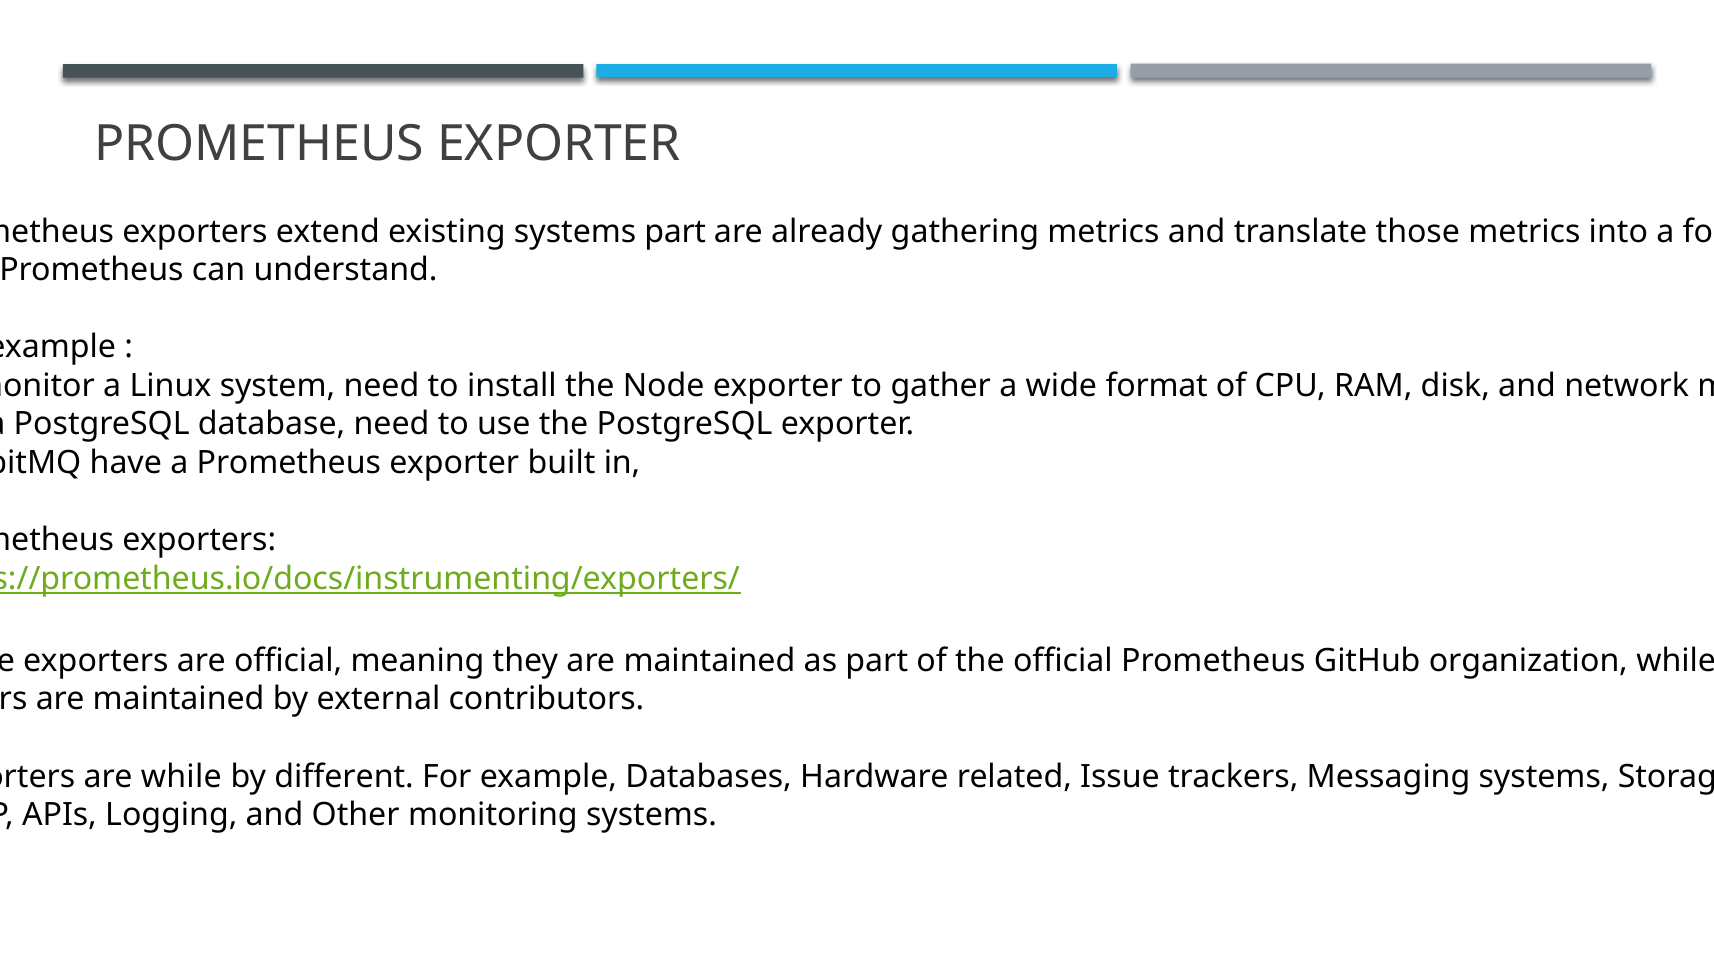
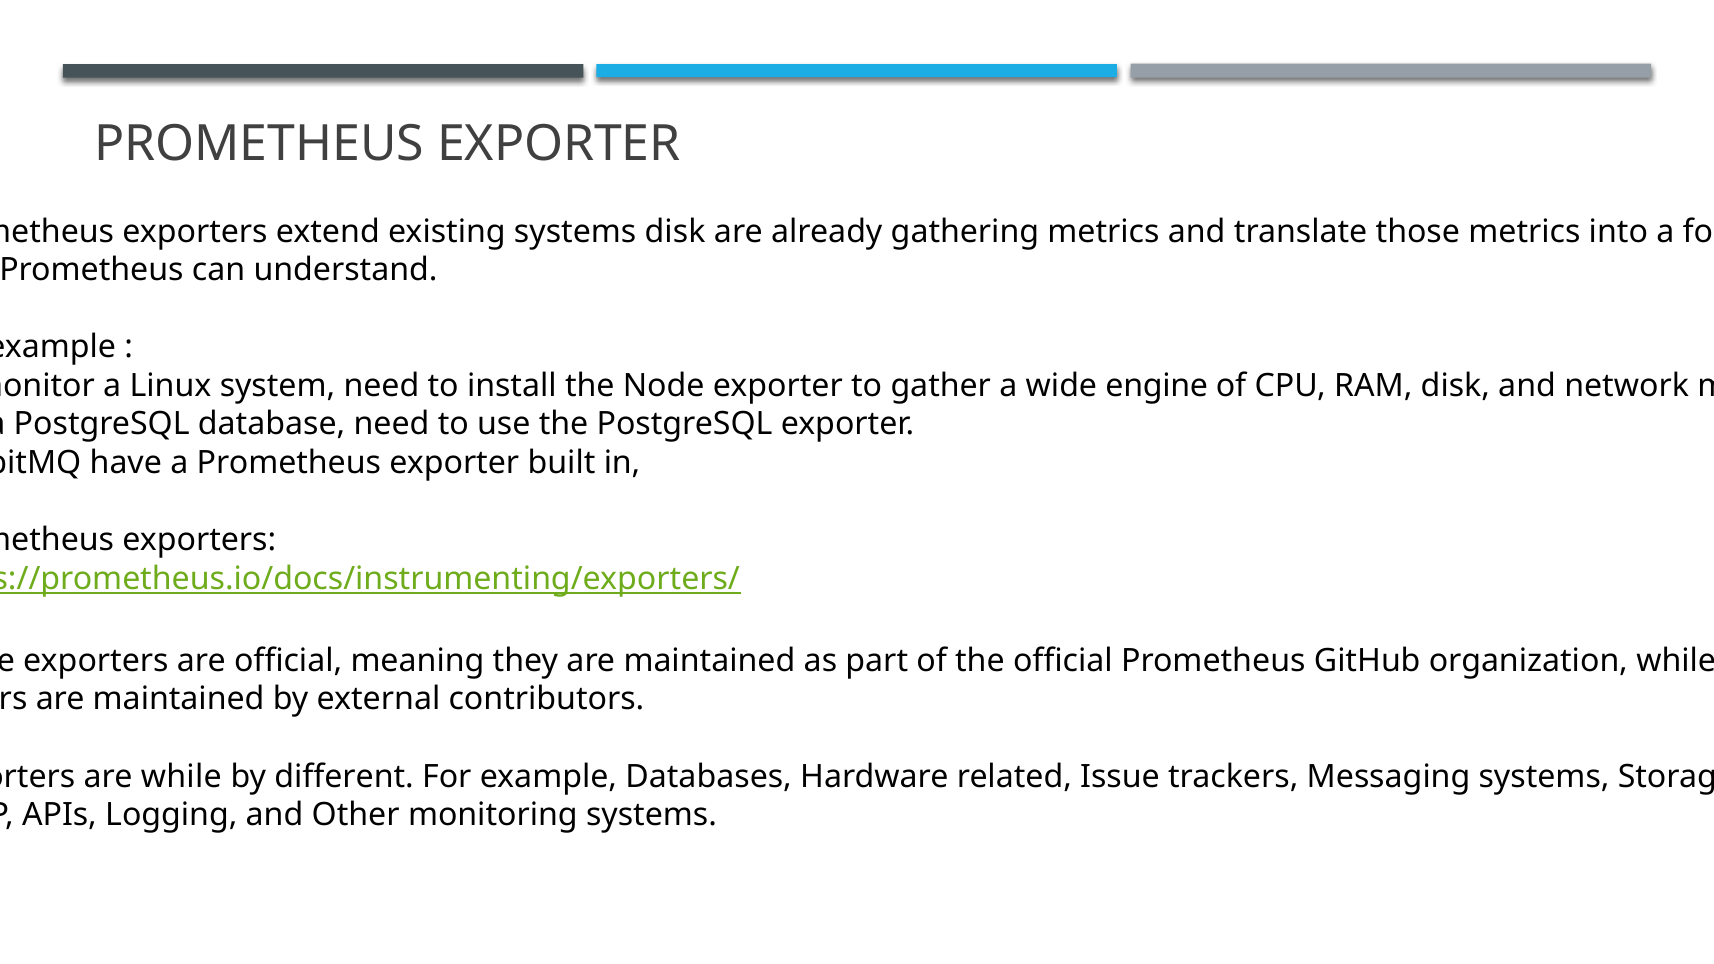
systems part: part -> disk (675, 231)
wide format: format -> engine (1157, 386)
